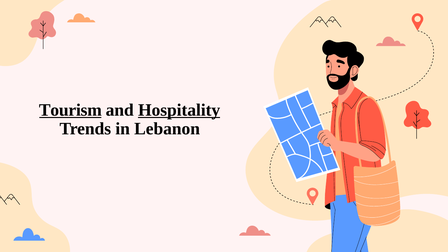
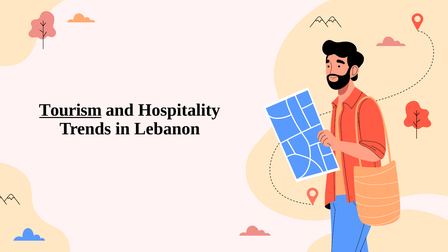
Hospitality underline: present -> none (179, 110)
